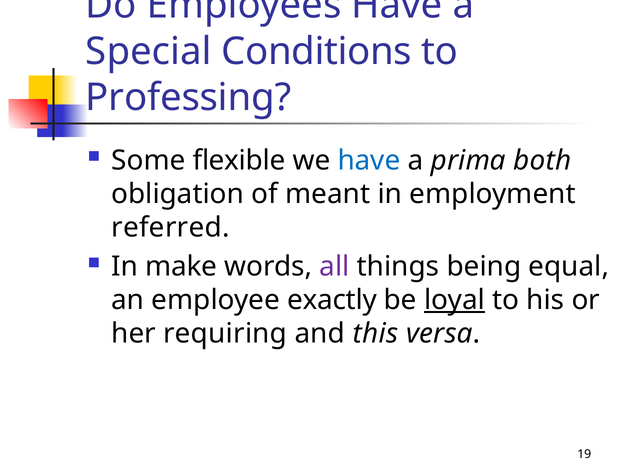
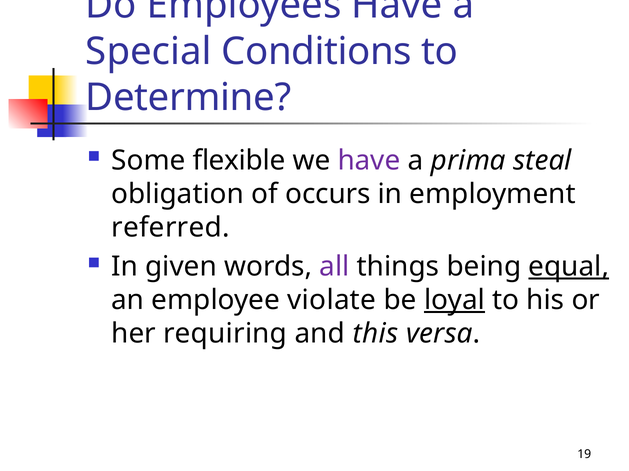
Professing: Professing -> Determine (188, 98)
have colour: blue -> purple (369, 161)
both: both -> steal (542, 161)
meant: meant -> occurs (328, 194)
make: make -> given (181, 267)
equal underline: none -> present (569, 267)
exactly: exactly -> violate (332, 300)
